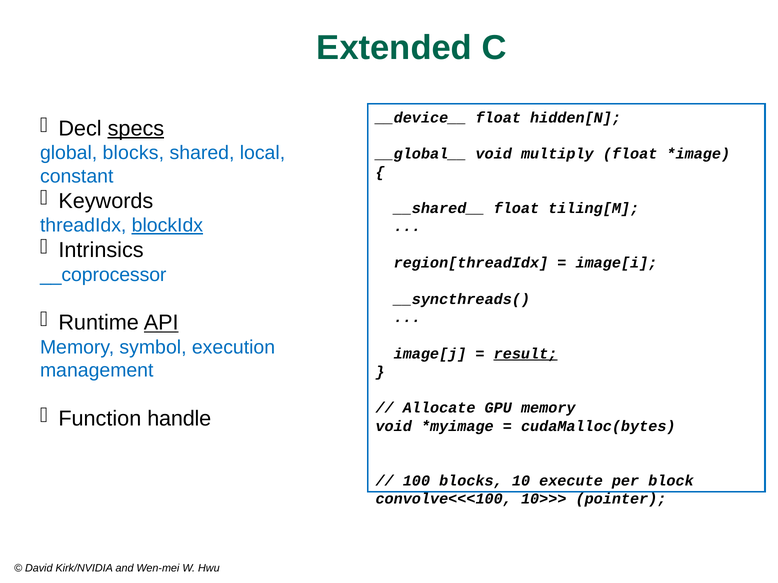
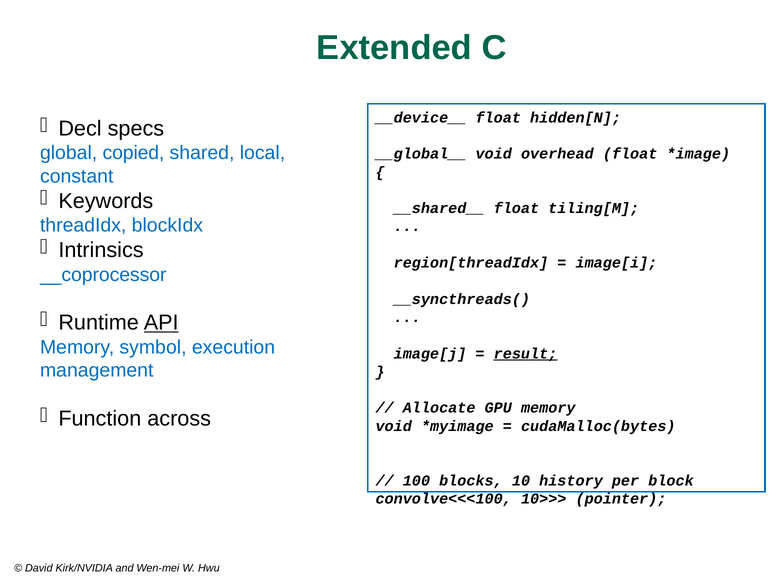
specs underline: present -> none (136, 129)
global blocks: blocks -> copied (134, 153)
multiply: multiply -> overhead (557, 154)
blockIdx underline: present -> none (167, 226)
handle: handle -> across (179, 419)
execute: execute -> history (571, 481)
